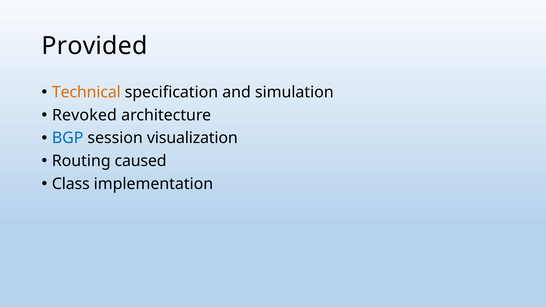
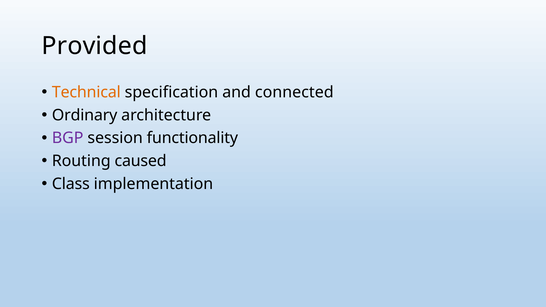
simulation: simulation -> connected (294, 92)
Revoked: Revoked -> Ordinary (85, 115)
BGP colour: blue -> purple (68, 138)
visualization: visualization -> functionality (192, 138)
